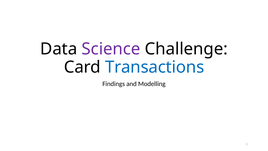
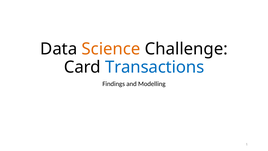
Science colour: purple -> orange (111, 49)
